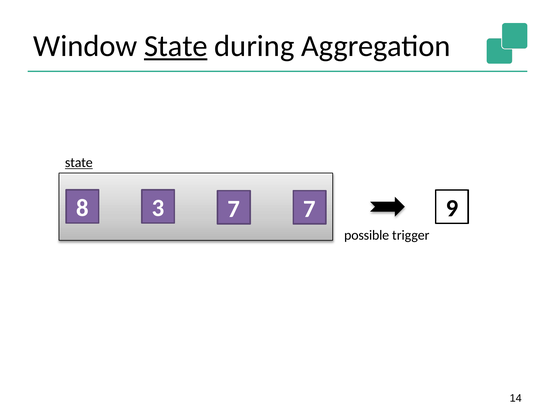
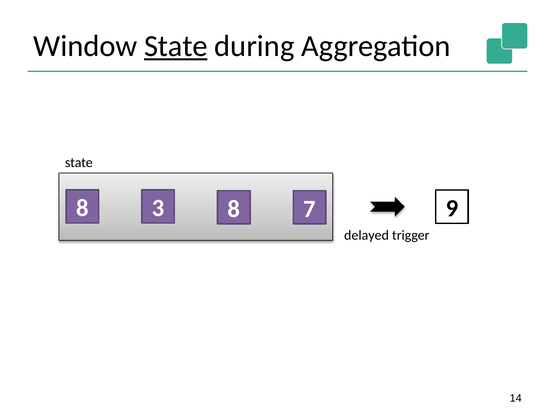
state underline: present -> none (79, 162)
3 7: 7 -> 8 (234, 209)
possible: possible -> delayed (367, 235)
